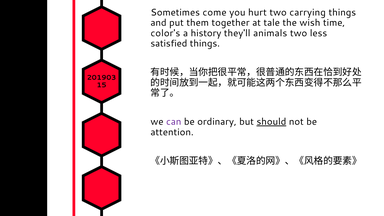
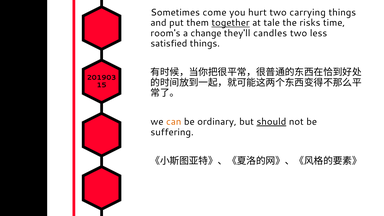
together underline: none -> present (231, 23)
wish: wish -> risks (310, 23)
color's: color's -> room's (165, 33)
history: history -> change (206, 33)
animals: animals -> candles (270, 33)
can colour: purple -> orange (174, 122)
attention: attention -> suffering (172, 132)
